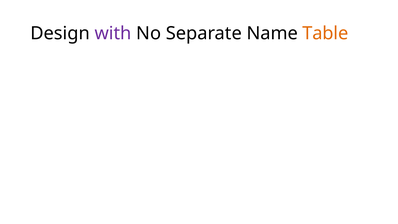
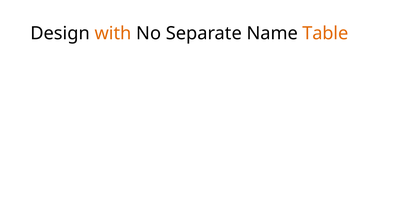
with colour: purple -> orange (113, 33)
